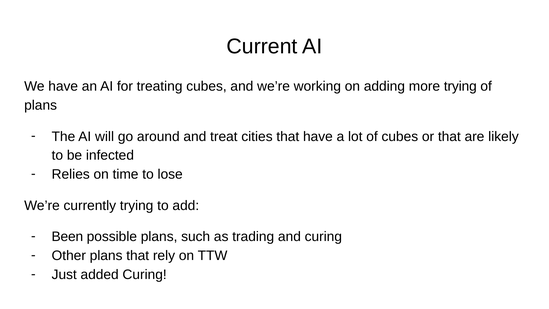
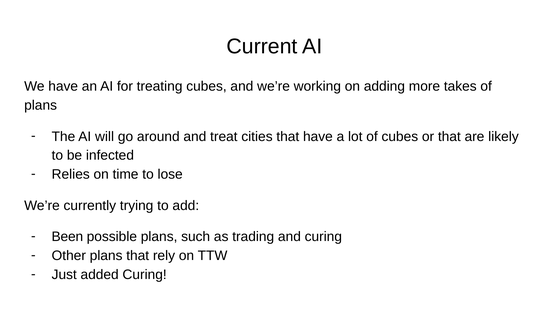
more trying: trying -> takes (460, 86)
